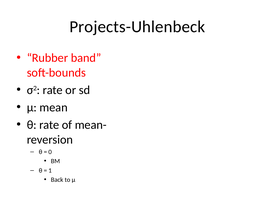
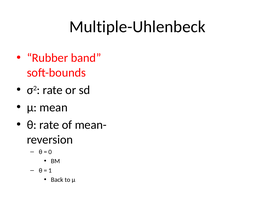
Projects-Uhlenbeck: Projects-Uhlenbeck -> Multiple-Uhlenbeck (137, 27)
